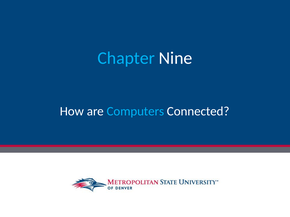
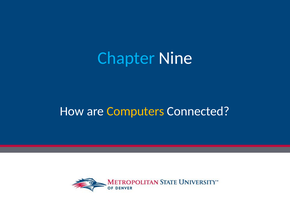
Computers colour: light blue -> yellow (135, 112)
